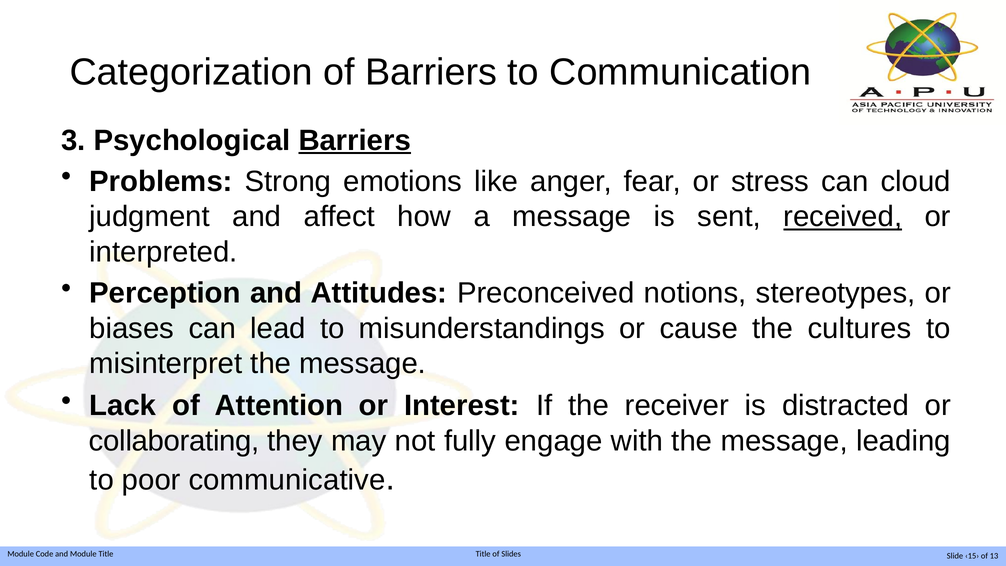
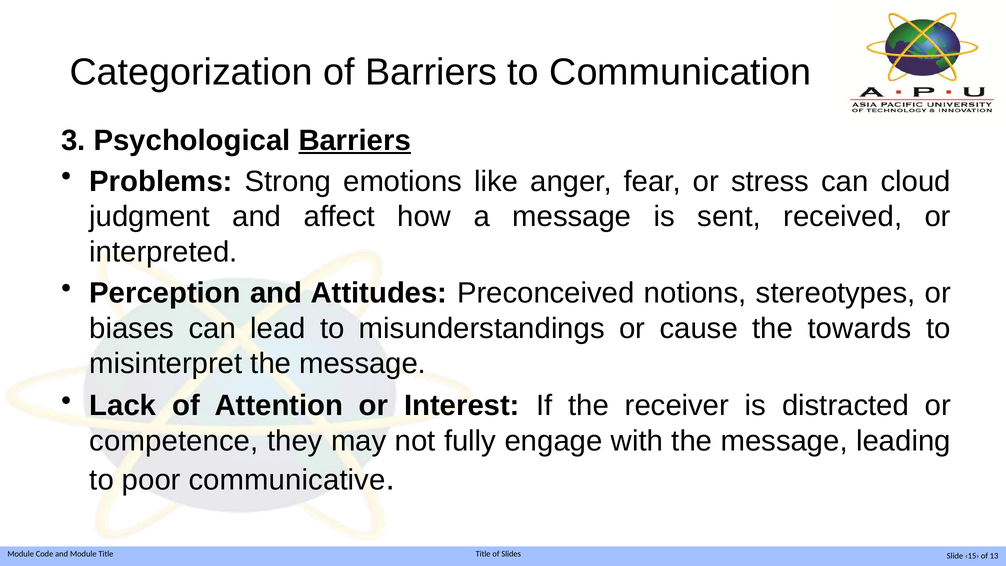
received underline: present -> none (843, 217)
cultures: cultures -> towards (860, 328)
collaborating: collaborating -> competence (174, 441)
